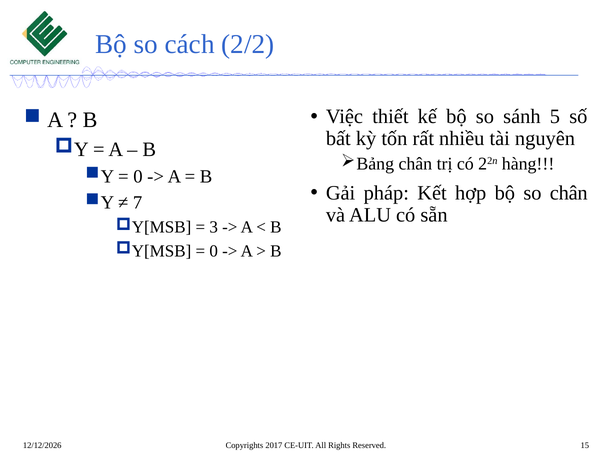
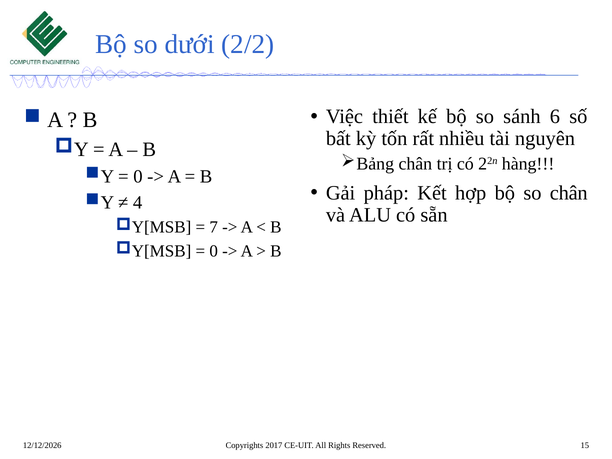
cách: cách -> dưới (190, 44)
5: 5 -> 6 (555, 117)
7: 7 -> 4 (138, 203)
3: 3 -> 7 (214, 227)
